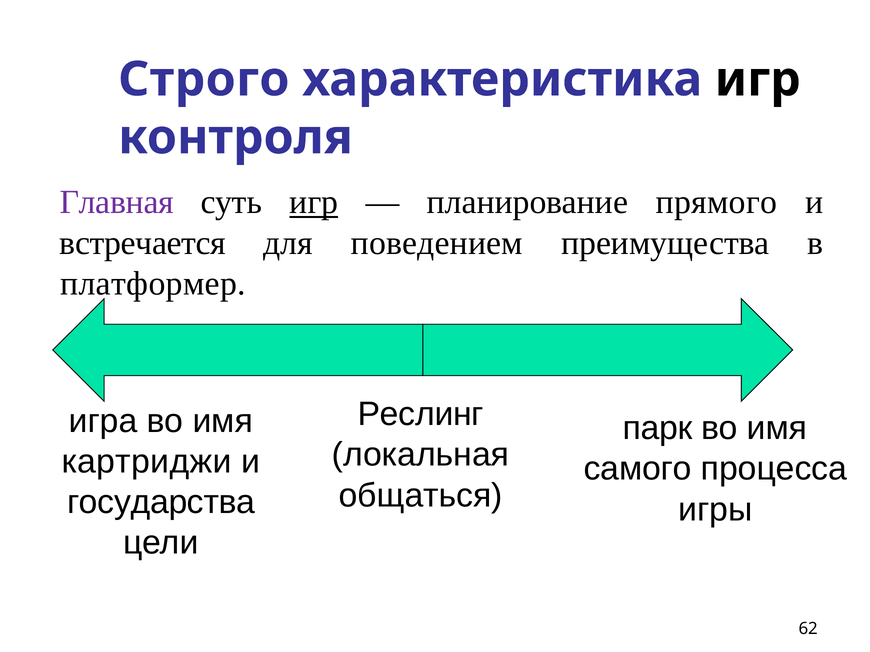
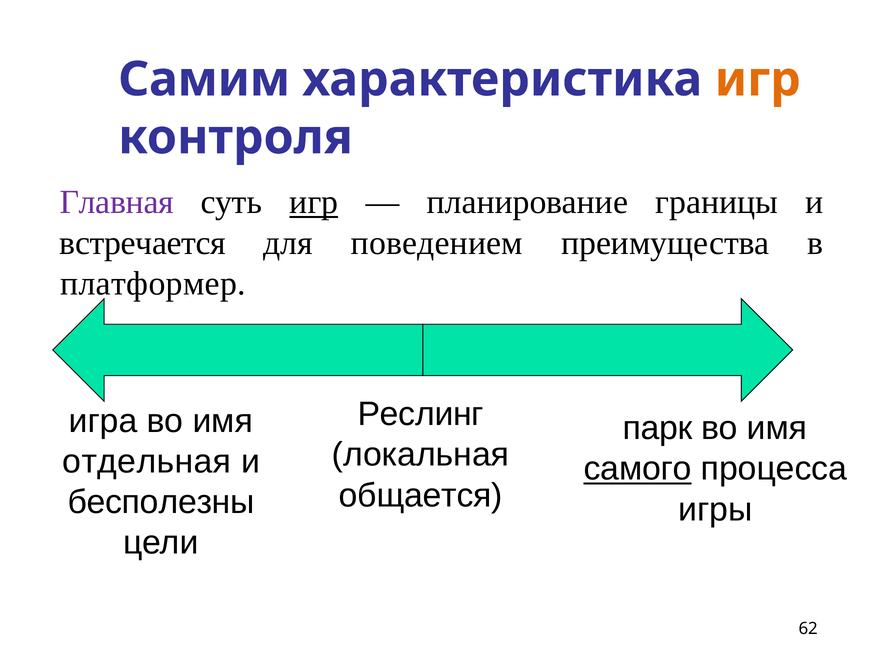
Строго: Строго -> Самим (204, 80)
игр colour: black -> orange (758, 80)
прямого: прямого -> границы (717, 202)
картриджи: картриджи -> отдельная (147, 462)
самого underline: none -> present (638, 469)
общаться: общаться -> общается (421, 496)
государства: государства -> бесполезны (161, 503)
